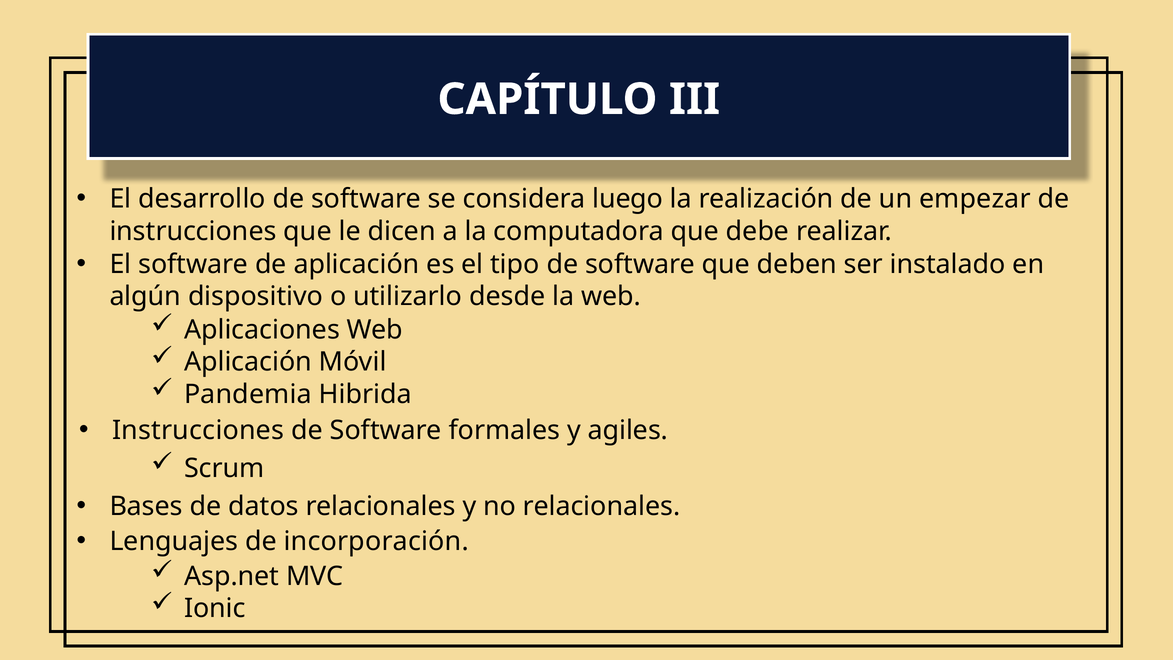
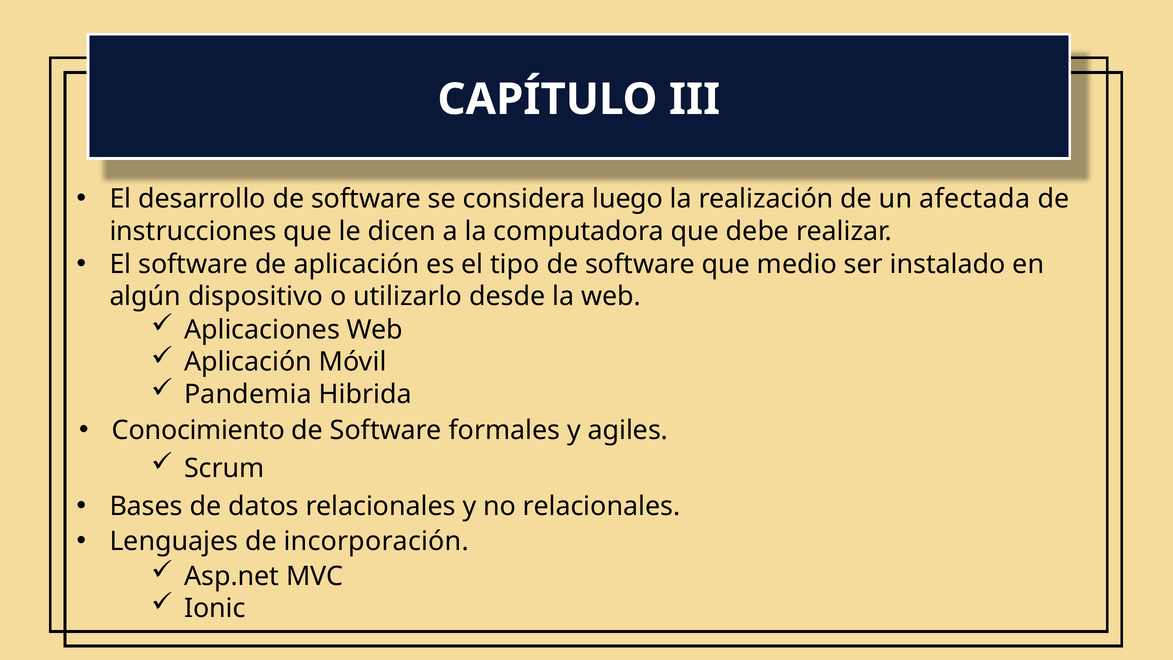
empezar: empezar -> afectada (975, 199)
deben: deben -> medio (797, 264)
Instrucciones: Instrucciones -> Conocimiento (198, 430)
